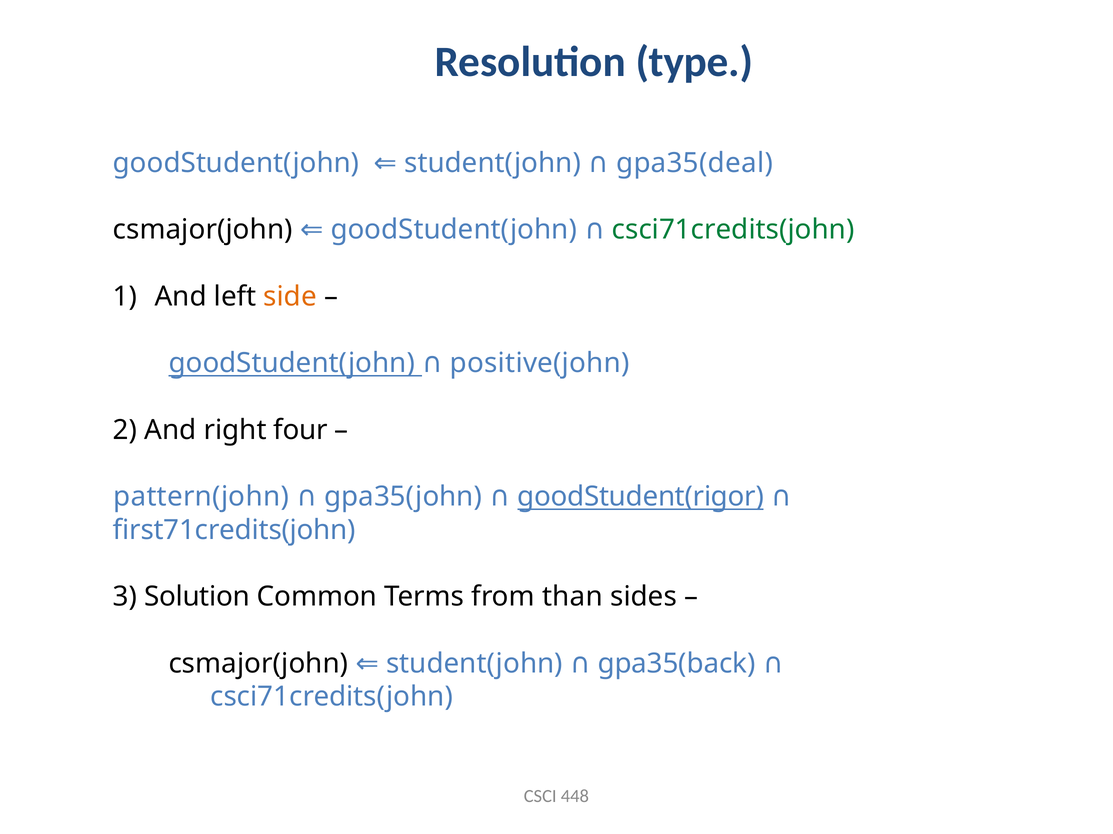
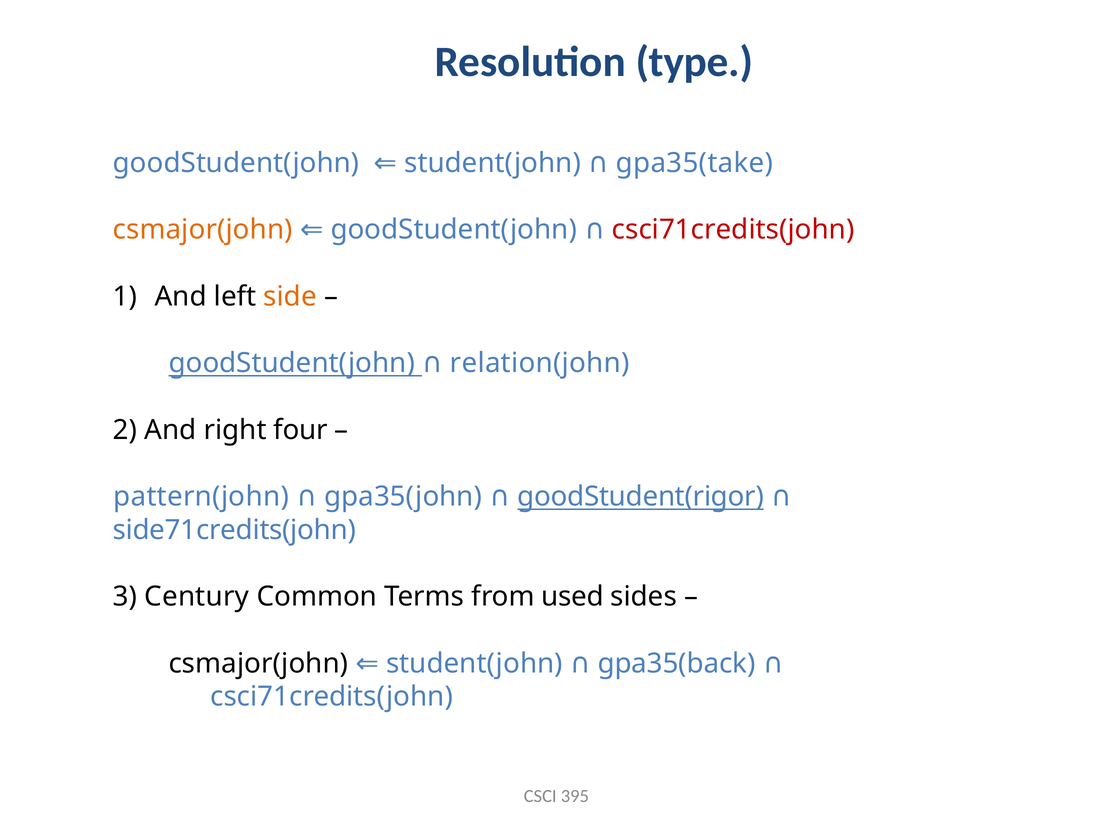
gpa35(deal: gpa35(deal -> gpa35(take (694, 163)
csmajor(john colour: black -> orange (203, 230)
csci71credits(john colour: green -> red (733, 230)
positive(john: positive(john -> relation(john (540, 364)
first71credits(john: first71credits(john -> side71credits(john (234, 530)
Solution: Solution -> Century (197, 597)
than: than -> used (573, 597)
448: 448 -> 395 (575, 797)
